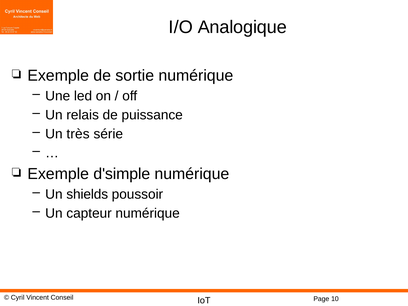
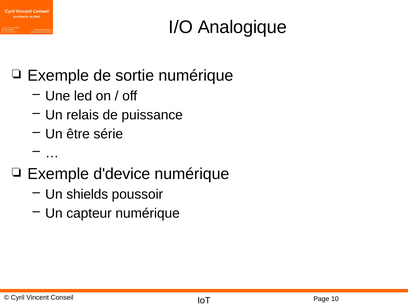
très: très -> être (78, 134)
d'simple: d'simple -> d'device (122, 174)
